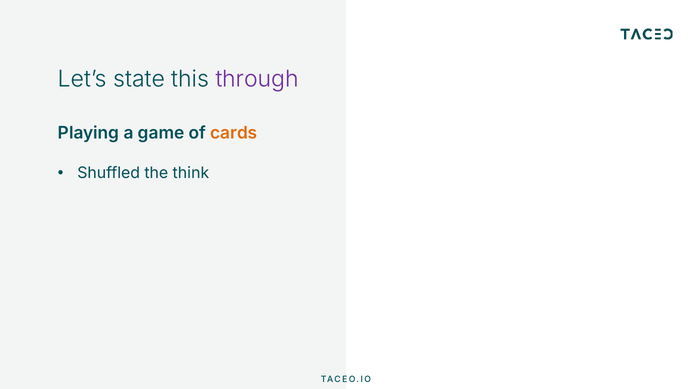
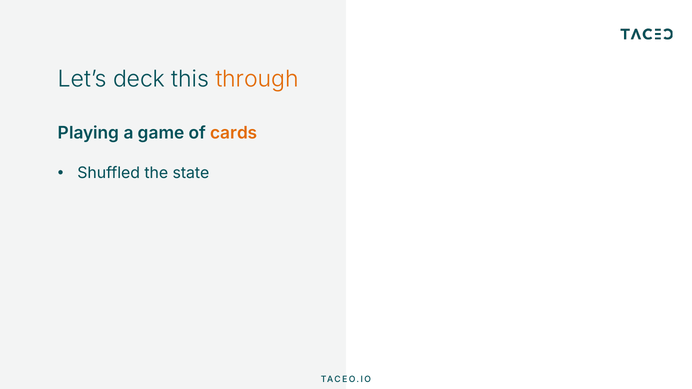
state: state -> deck (139, 79)
through colour: purple -> orange (257, 79)
think: think -> state (191, 173)
